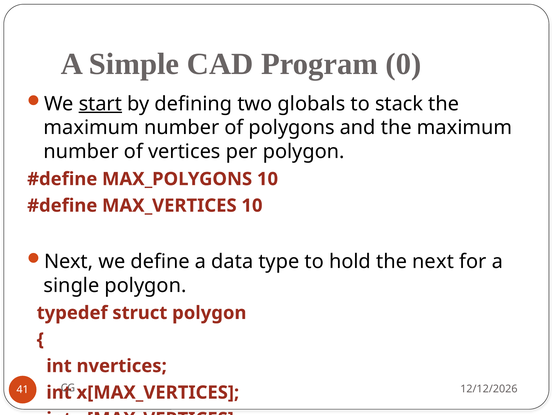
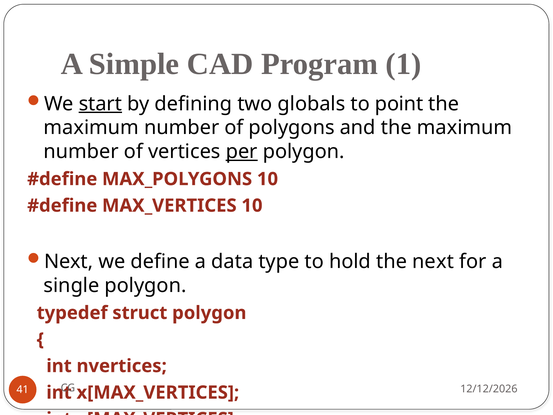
0: 0 -> 1 (404, 64)
stack: stack -> point (399, 104)
per underline: none -> present (242, 152)
